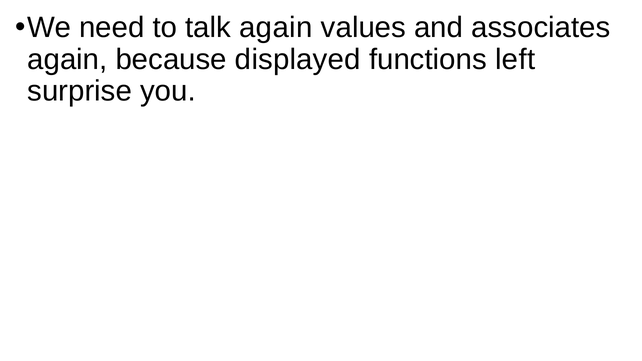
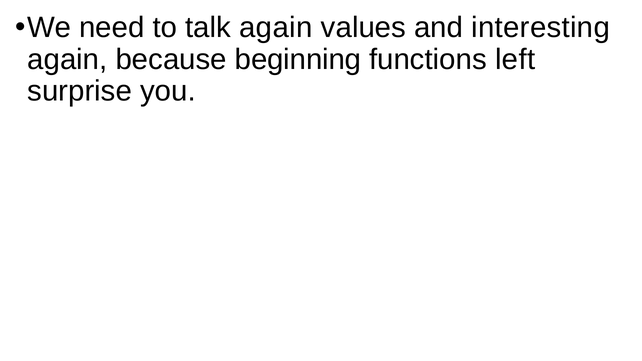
associates: associates -> interesting (541, 28)
displayed: displayed -> beginning (298, 59)
